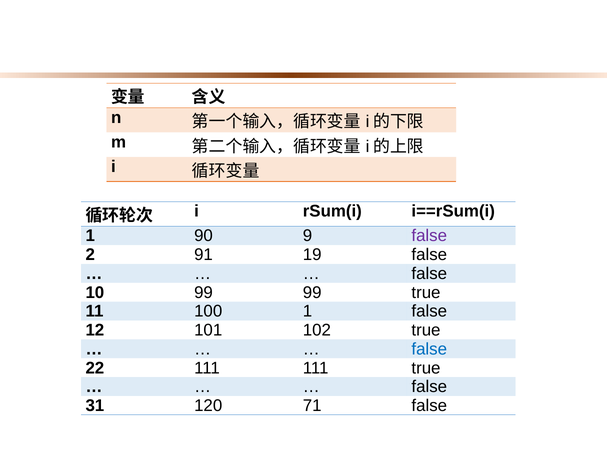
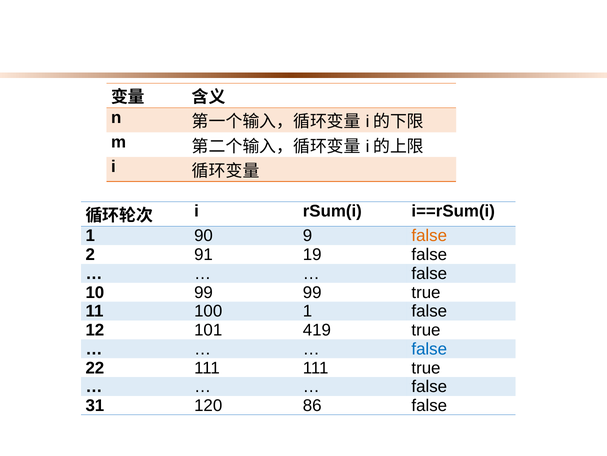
false colour: purple -> orange (429, 236)
102: 102 -> 419 (317, 330)
71: 71 -> 86 (312, 405)
